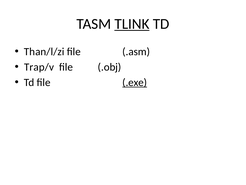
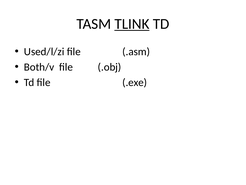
Than/l/zi: Than/l/zi -> Used/l/zi (44, 52)
Trap/v: Trap/v -> Both/v (39, 67)
.exe underline: present -> none (135, 82)
